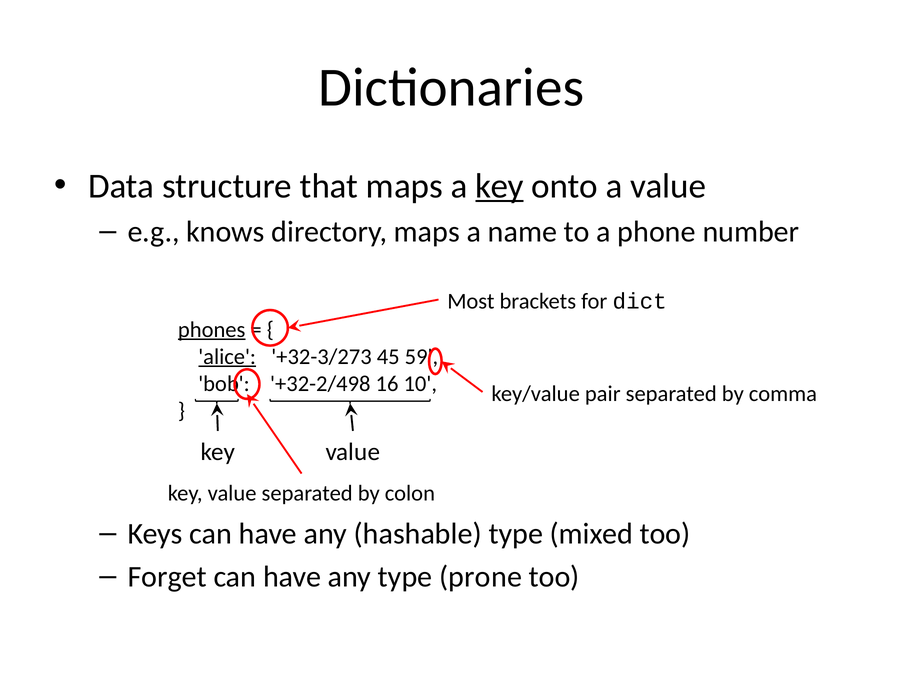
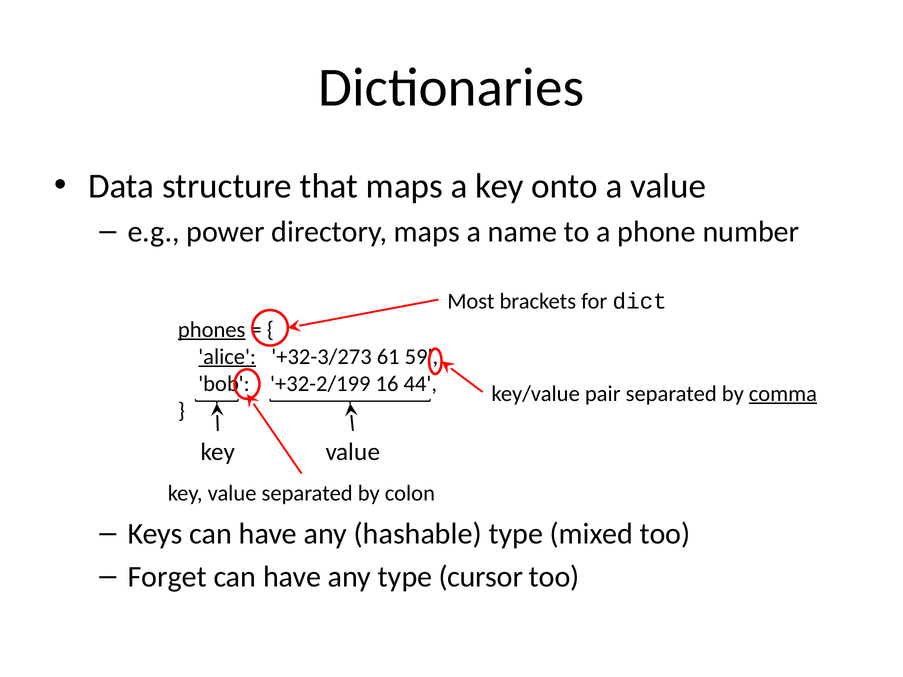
key underline: present -> none (500, 186)
knows: knows -> power (226, 232)
45: 45 -> 61 (388, 357)
+32-2/498: +32-2/498 -> +32-2/199 (320, 384)
10: 10 -> 44 (420, 384)
comma underline: none -> present (783, 394)
prone: prone -> cursor (481, 577)
